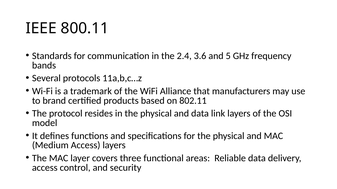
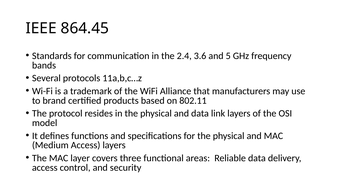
800.11: 800.11 -> 864.45 (85, 28)
